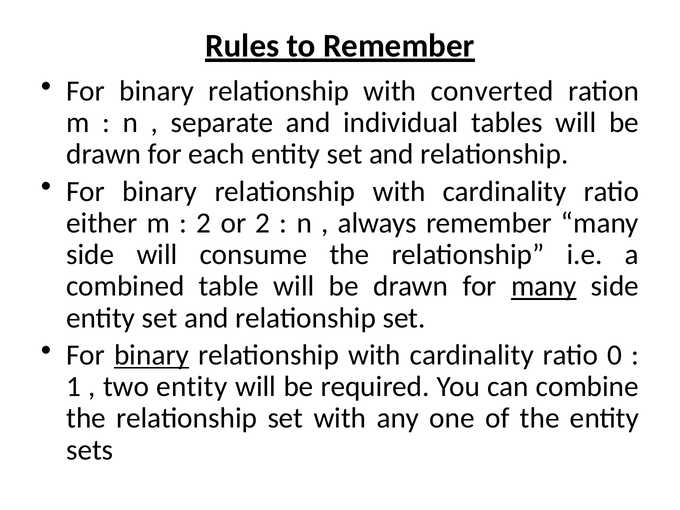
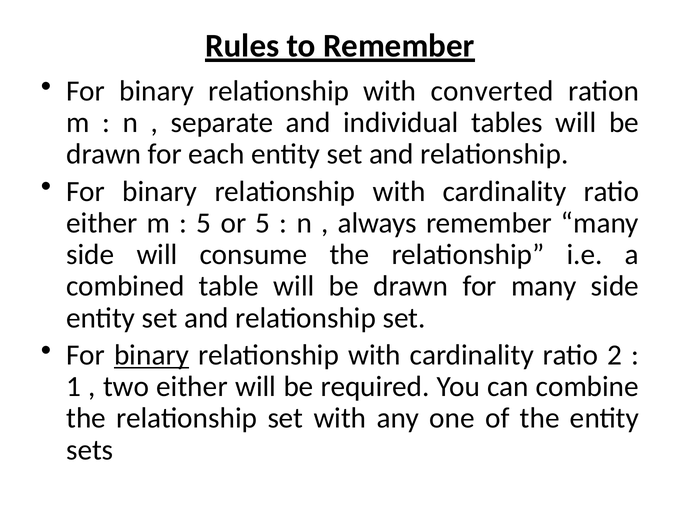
2: 2 -> 5 (204, 223)
or 2: 2 -> 5 (263, 223)
many underline: present -> none (544, 286)
0: 0 -> 2 (614, 355)
two entity: entity -> either (192, 387)
